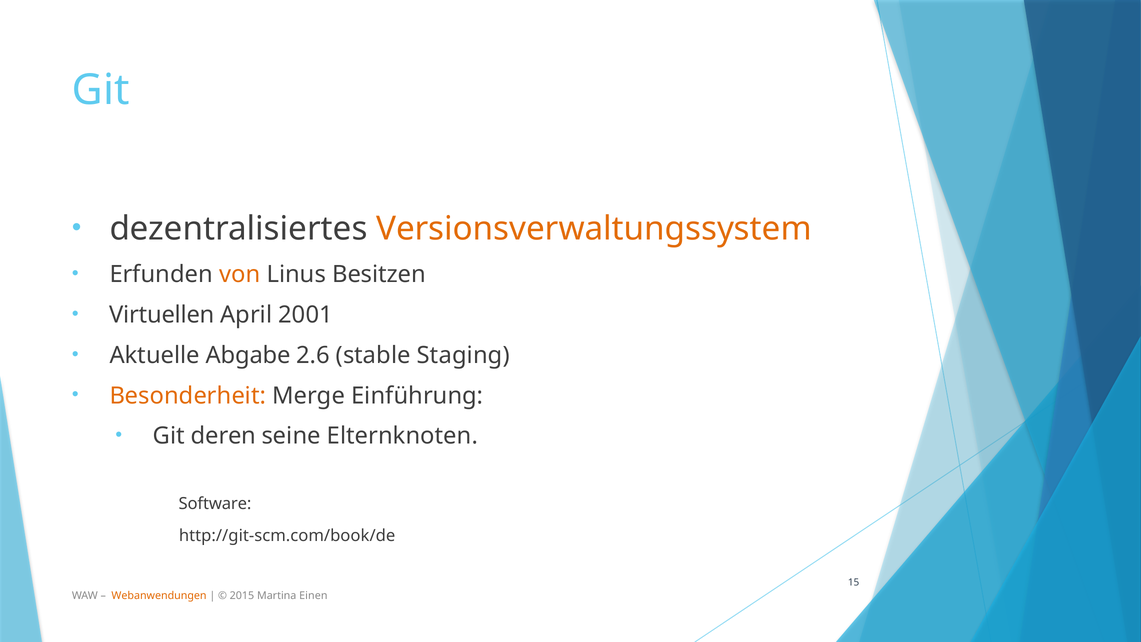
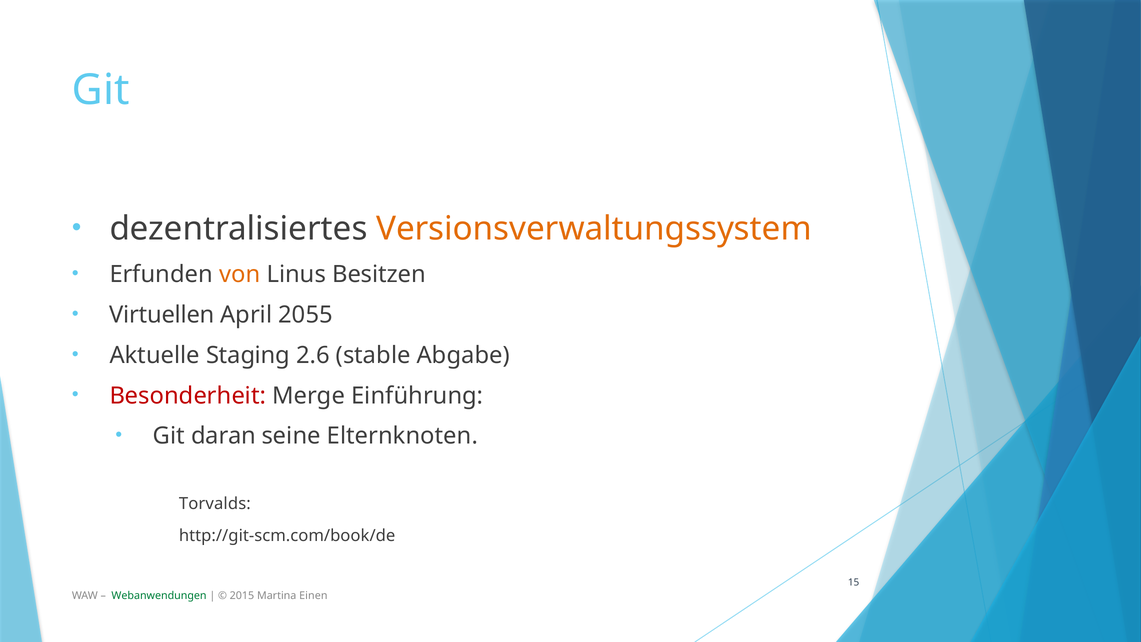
2001: 2001 -> 2055 (306, 315)
Abgabe: Abgabe -> Staging (248, 355)
Staging: Staging -> Abgabe (463, 355)
Besonderheit colour: orange -> red (188, 396)
deren: deren -> daran (223, 436)
Software: Software -> Torvalds (215, 504)
Webanwendungen colour: orange -> green (159, 595)
